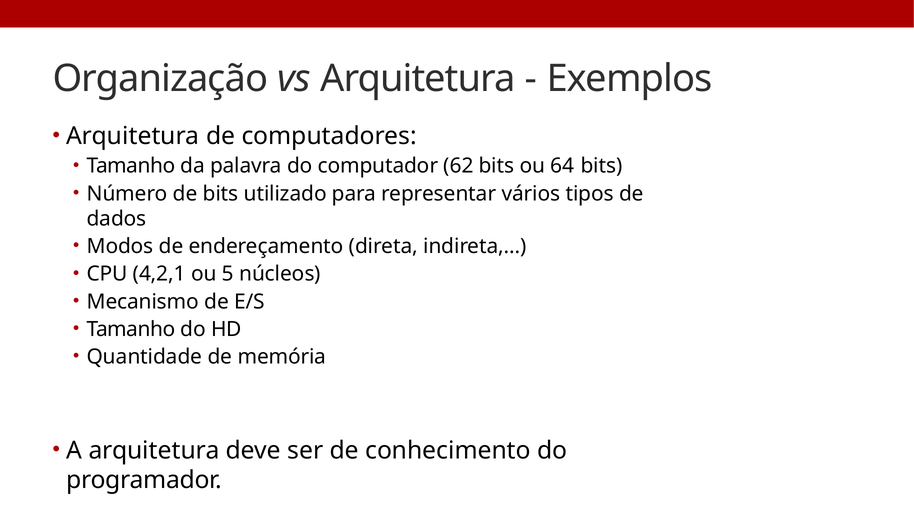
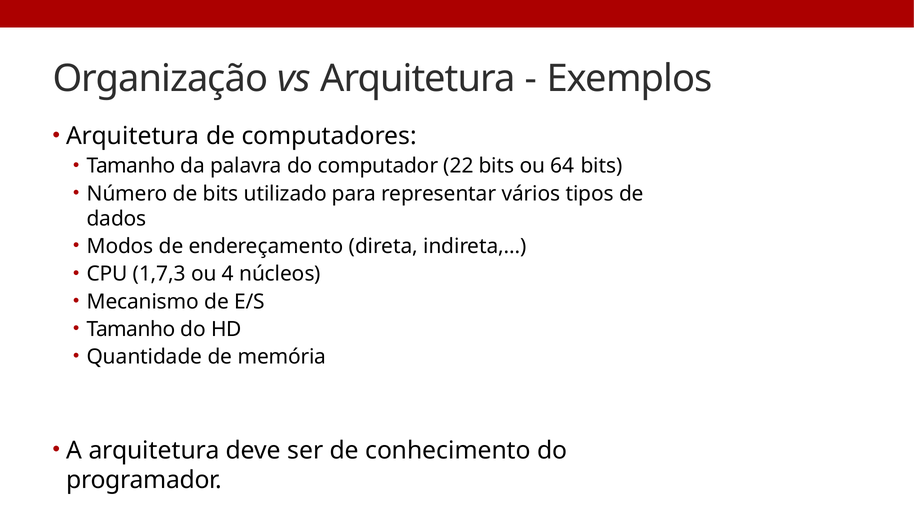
62: 62 -> 22 (458, 166)
4,2,1: 4,2,1 -> 1,7,3 (159, 274)
5: 5 -> 4 (228, 274)
